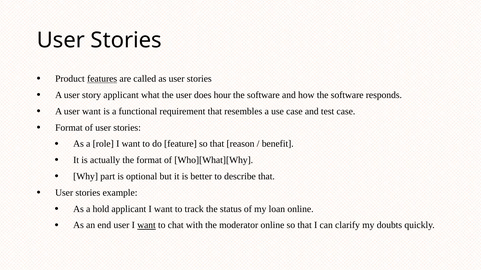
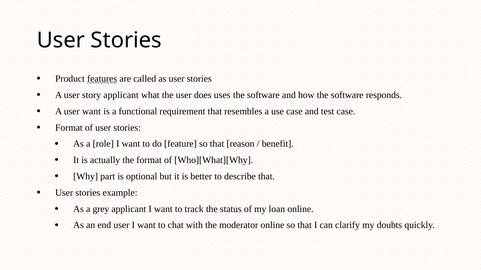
hour: hour -> uses (222, 95)
hold: hold -> grey (101, 209)
want underline: present -> none (146, 226)
